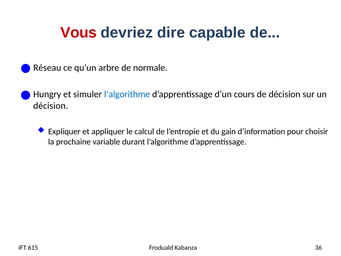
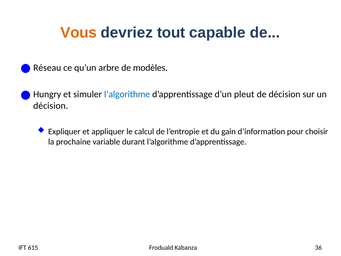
Vous colour: red -> orange (79, 33)
dire: dire -> tout (171, 33)
normale: normale -> modèles (150, 68)
cours: cours -> pleut (244, 94)
